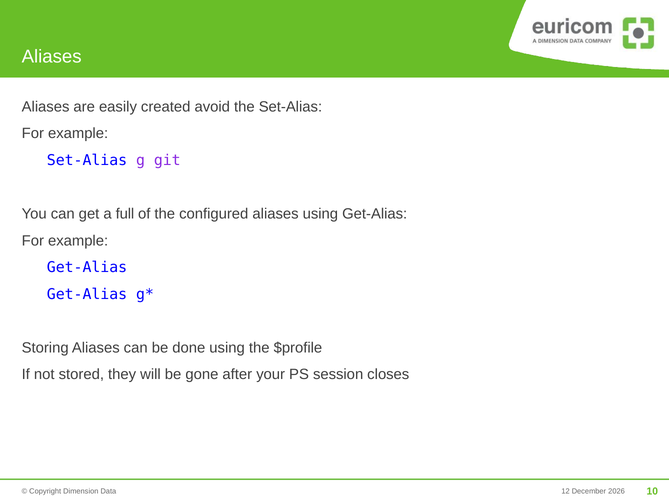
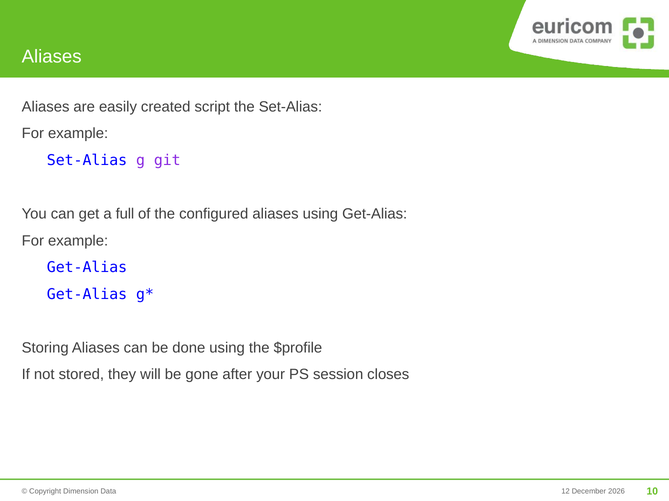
avoid: avoid -> script (212, 107)
